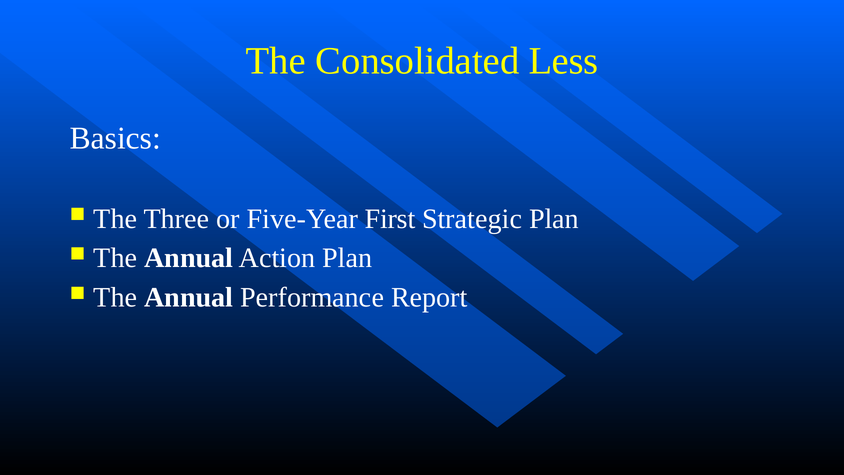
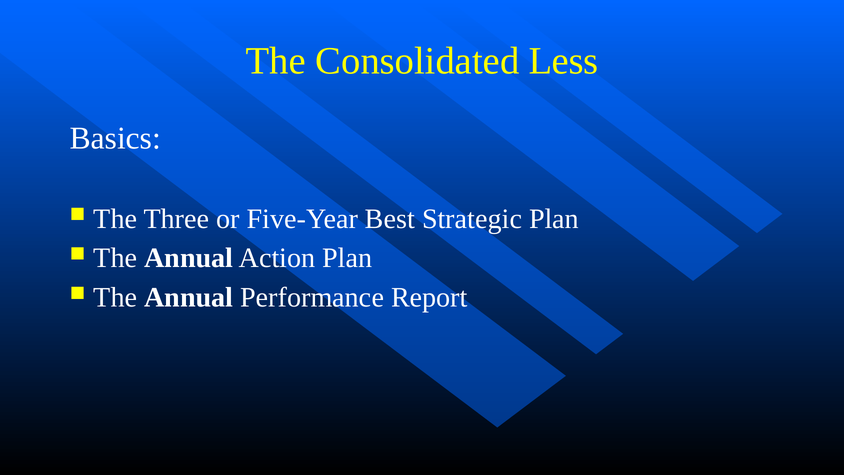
First: First -> Best (390, 219)
